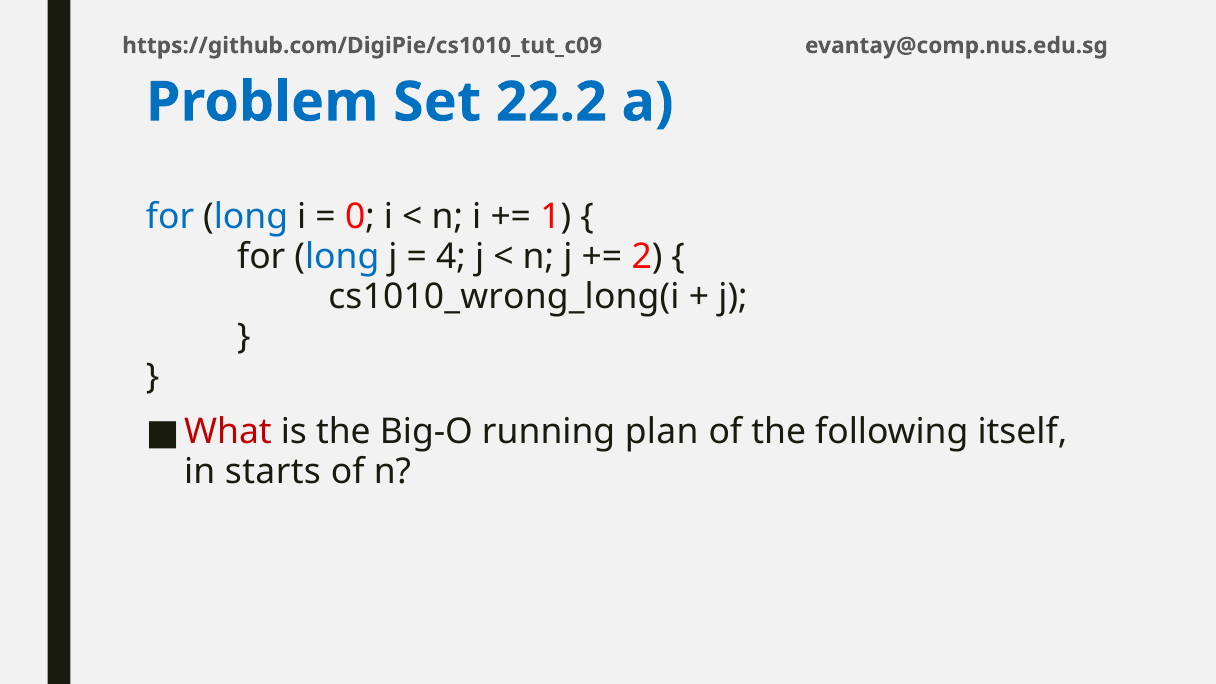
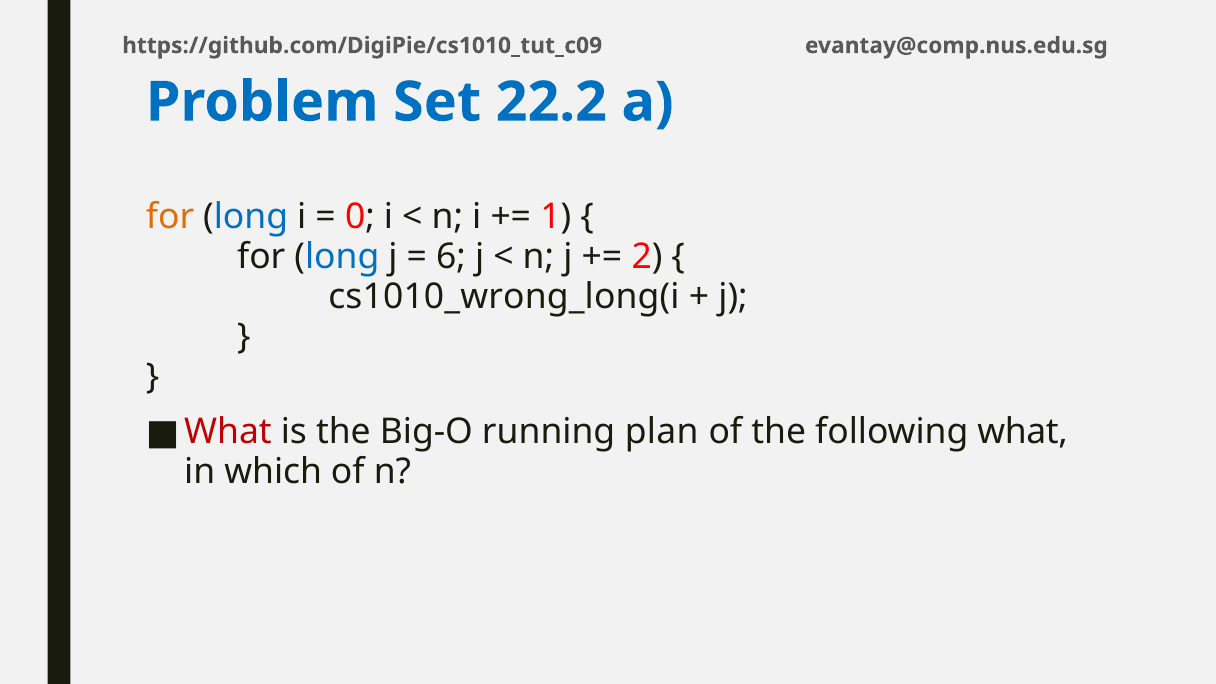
for colour: blue -> orange (170, 217)
4: 4 -> 6 (451, 257)
following itself: itself -> what (1023, 432)
starts: starts -> which (273, 472)
